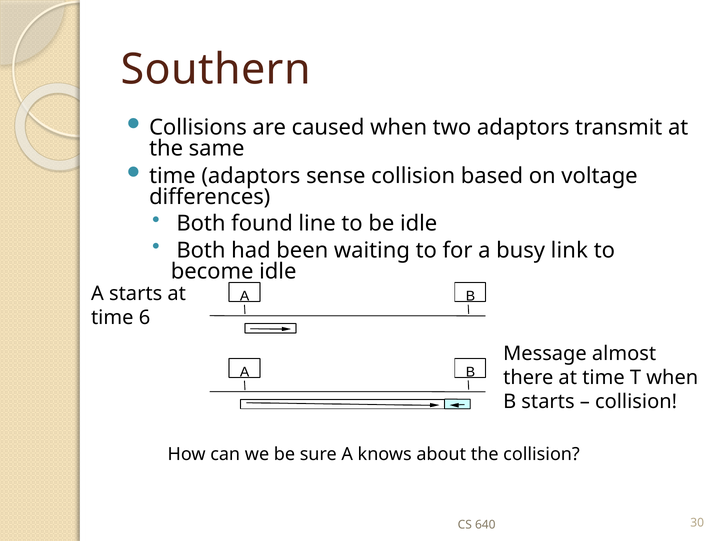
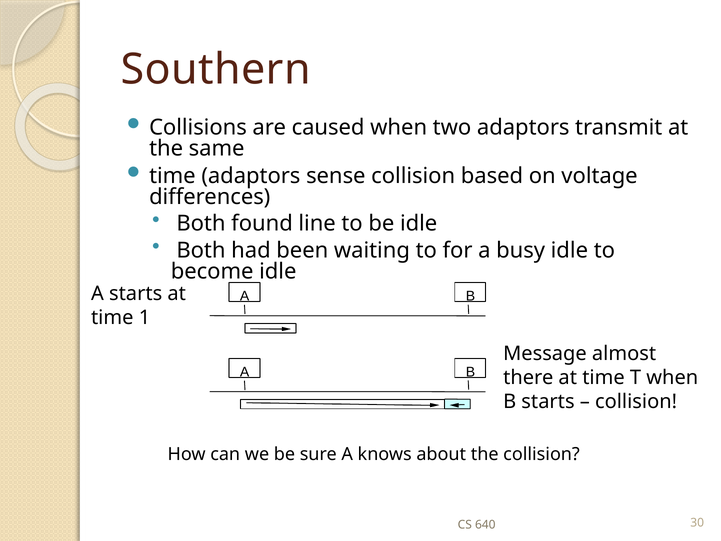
busy link: link -> idle (569, 250)
6: 6 -> 1 (144, 317)
